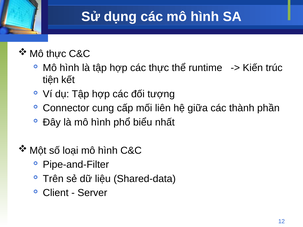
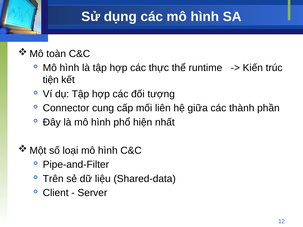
thực: thực -> toàn (56, 54)
biểu: biểu -> hiện (143, 122)
